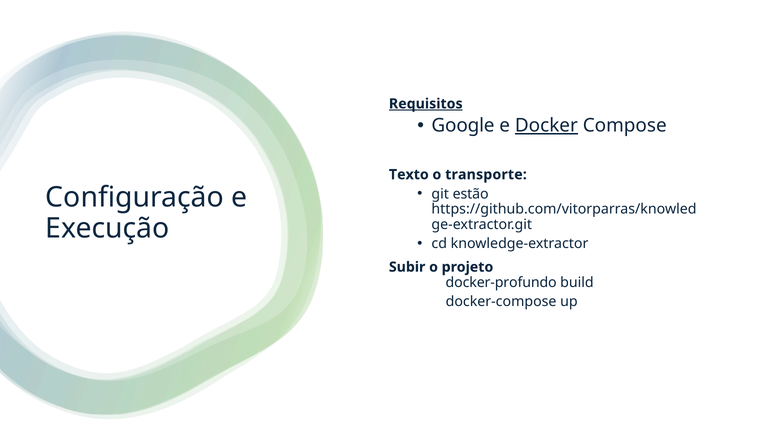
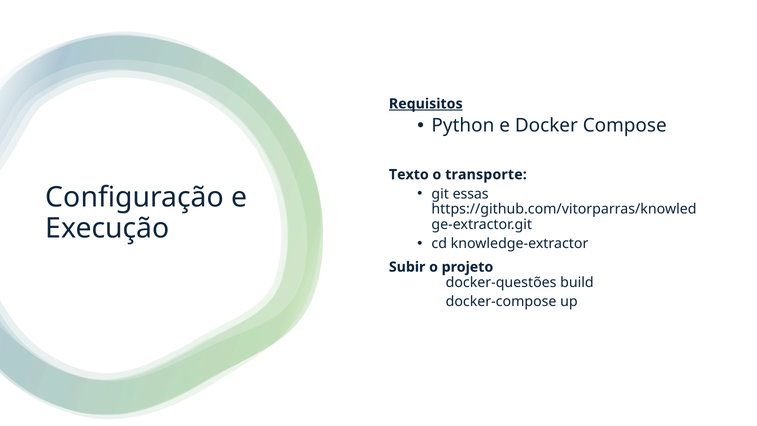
Google: Google -> Python (463, 125)
Docker underline: present -> none (546, 125)
estão: estão -> essas (471, 194)
docker-profundo: docker-profundo -> docker-questões (501, 282)
